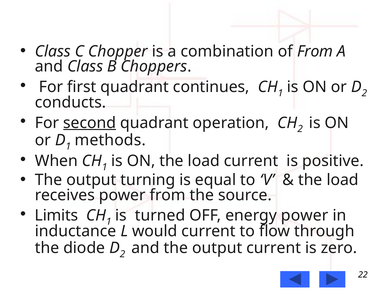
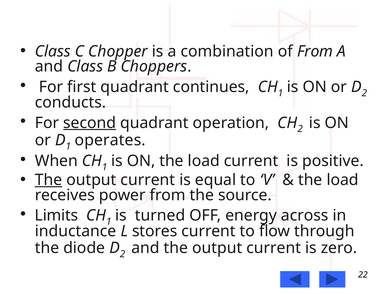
methods: methods -> operates (110, 140)
The underline: none -> present (49, 180)
turning: turning -> current (148, 180)
energy power: power -> across (305, 215)
would: would -> stores (155, 230)
